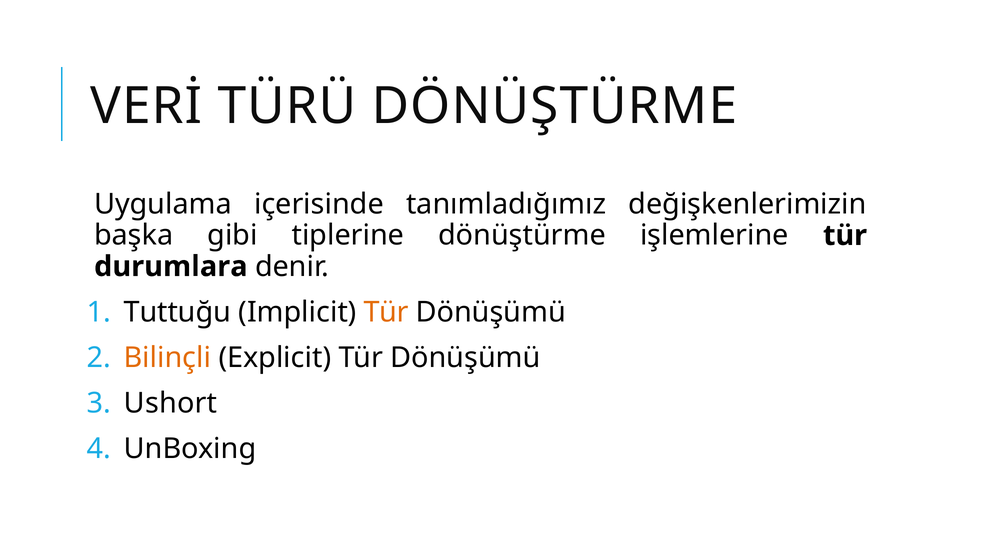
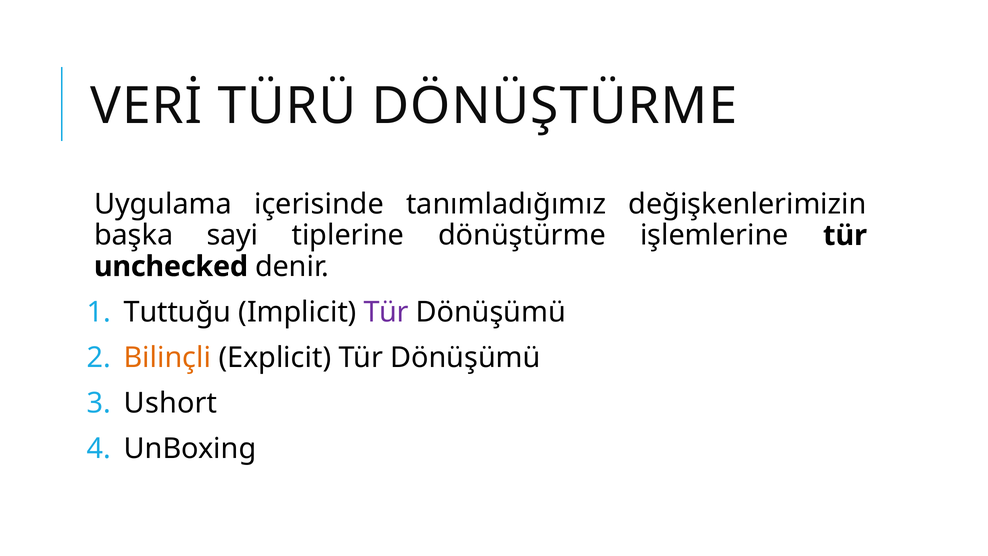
gibi: gibi -> sayi (233, 235)
durumlara: durumlara -> unchecked (171, 266)
Tür colour: orange -> purple (386, 312)
